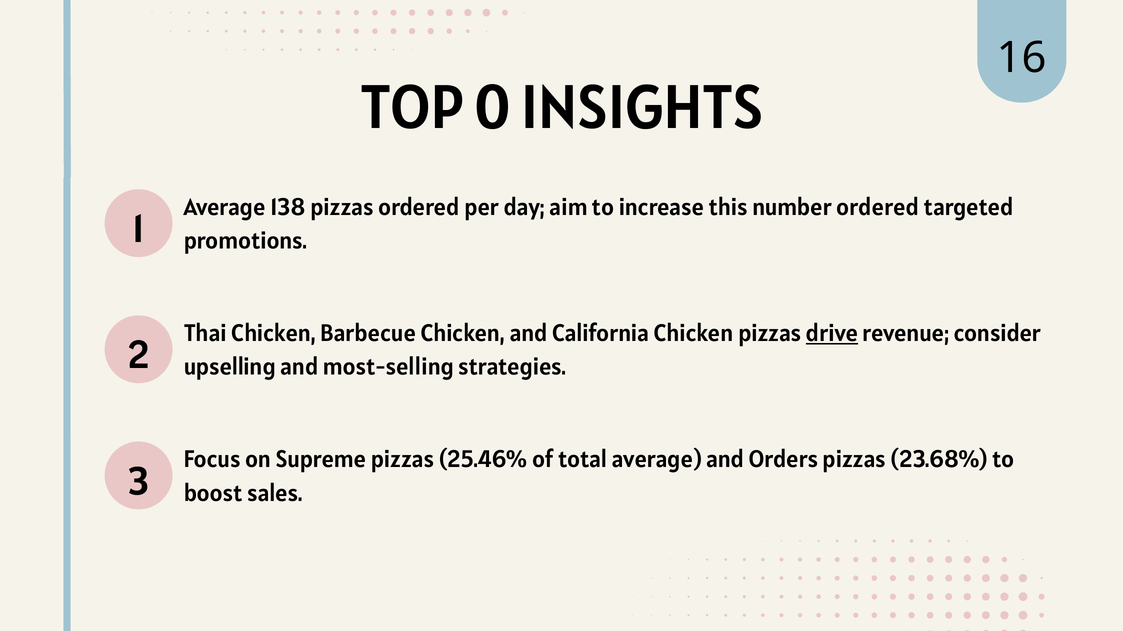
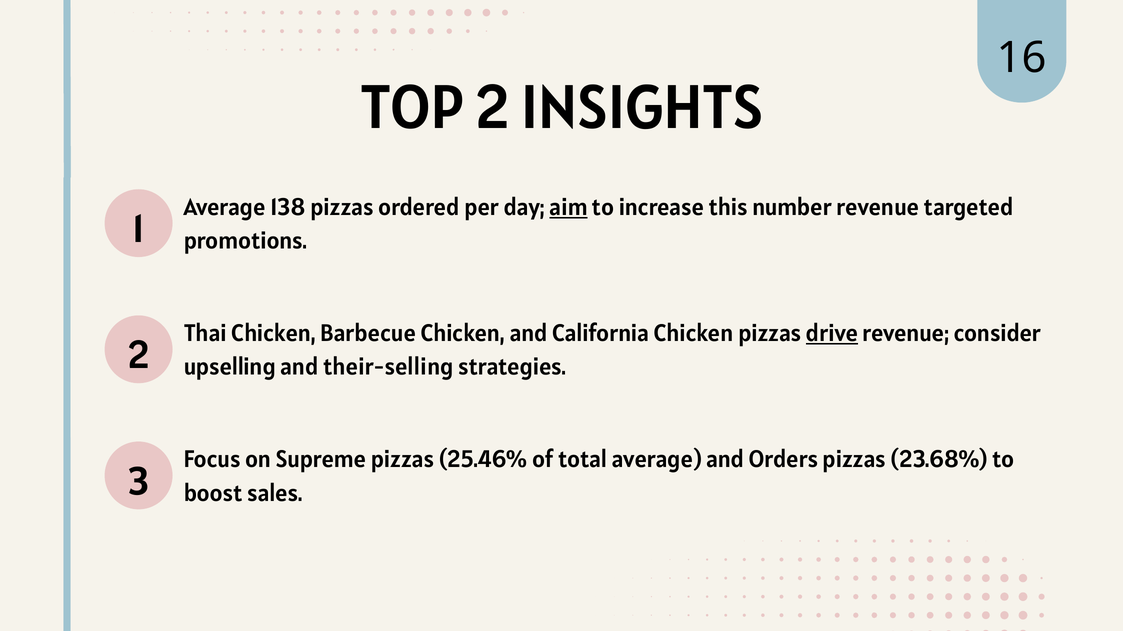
TOP 0: 0 -> 2 (493, 108)
aim underline: none -> present (569, 208)
number ordered: ordered -> revenue (878, 208)
most-selling: most-selling -> their-selling (388, 367)
